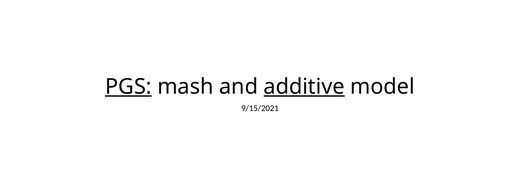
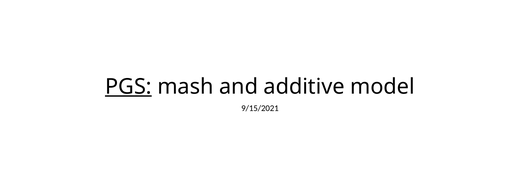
additive underline: present -> none (304, 87)
